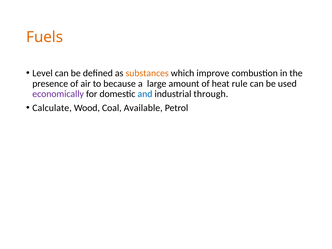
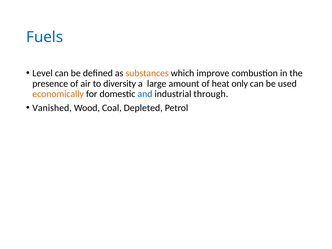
Fuels colour: orange -> blue (45, 37)
because: because -> diversity (120, 84)
rule: rule -> only (240, 84)
economically colour: purple -> orange (58, 94)
Calculate: Calculate -> Vanished (52, 108)
Available: Available -> Depleted (143, 108)
